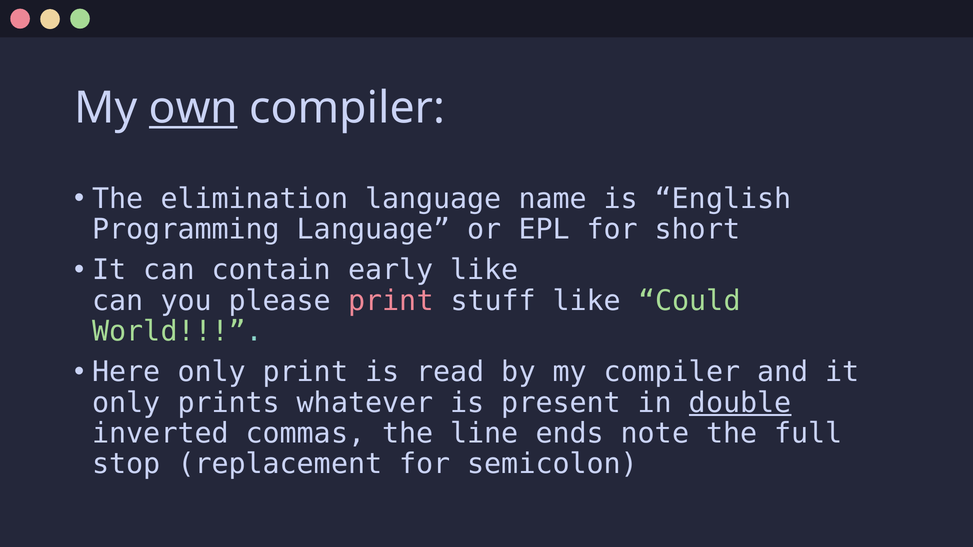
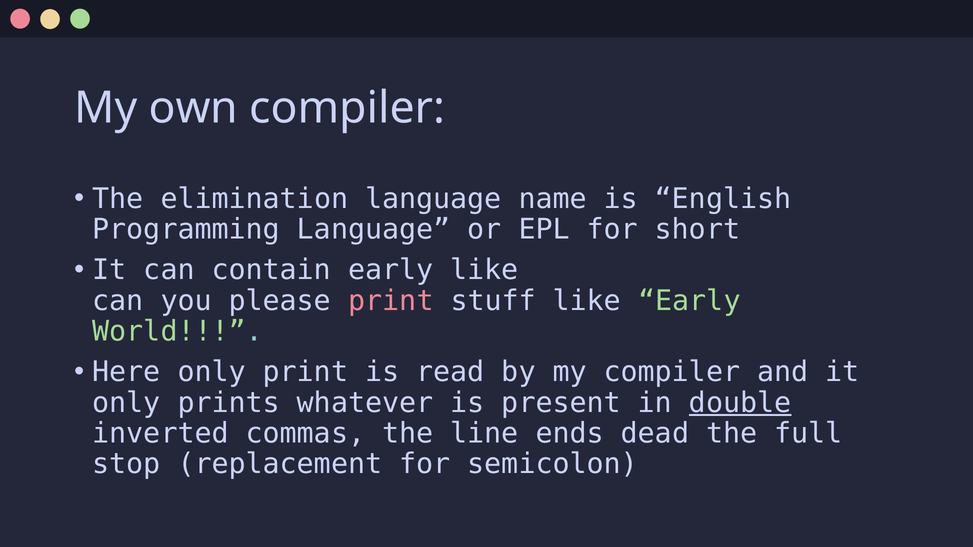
own underline: present -> none (193, 108)
like Could: Could -> Early (689, 301)
note: note -> dead (655, 434)
